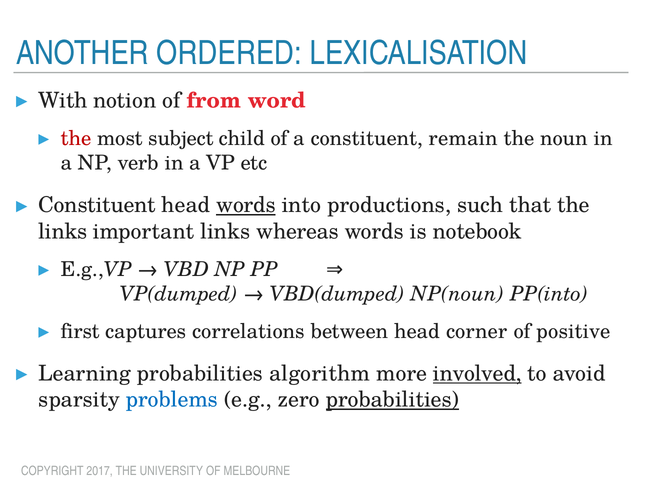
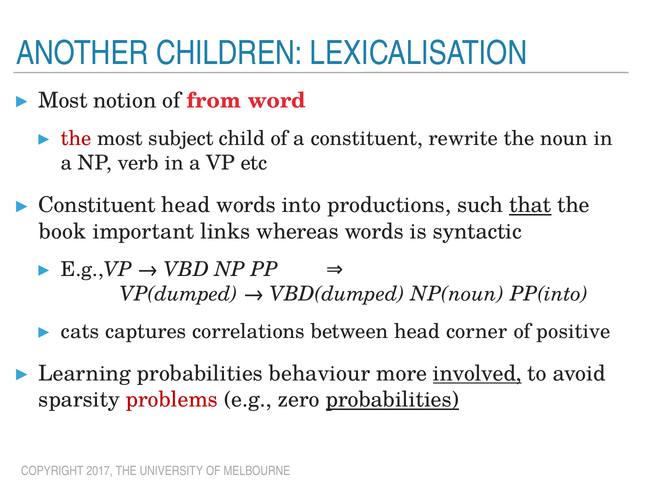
ORDERED: ORDERED -> CHILDREN (229, 53)
With: With -> Most (63, 100)
remain: remain -> rewrite (463, 139)
words underline: present -> none (246, 205)
that underline: none -> present (530, 205)
links: links -> book (63, 231)
notebook: notebook -> syntactic (477, 231)
first: first -> cats (80, 332)
algorithm: algorithm -> behaviour (320, 374)
problems colour: blue -> red (172, 400)
